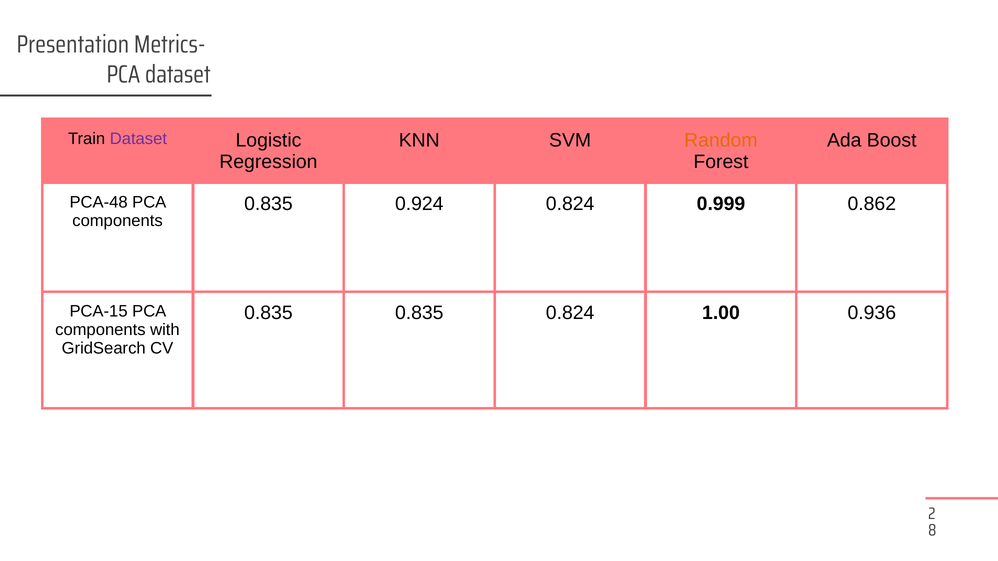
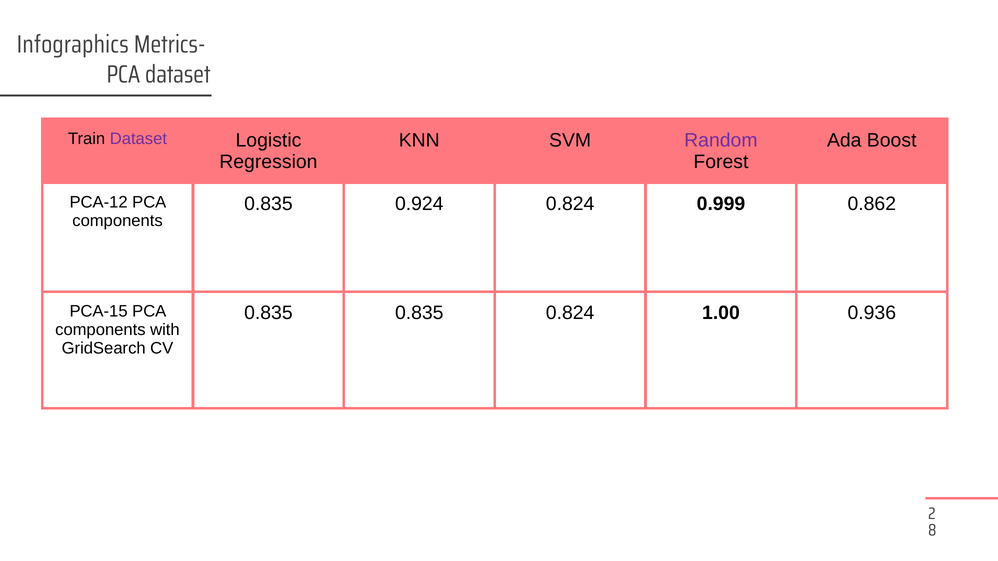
Presentation: Presentation -> Infographics (73, 45)
Random colour: orange -> purple (721, 140)
PCA-48: PCA-48 -> PCA-12 (99, 202)
